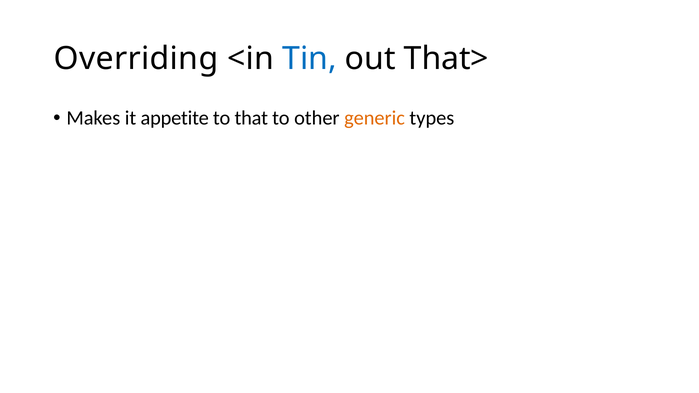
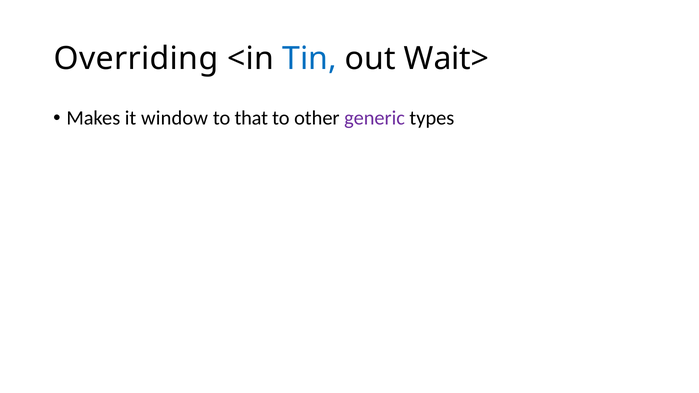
That>: That> -> Wait> (446, 59)
appetite: appetite -> window (175, 118)
generic colour: orange -> purple (375, 118)
